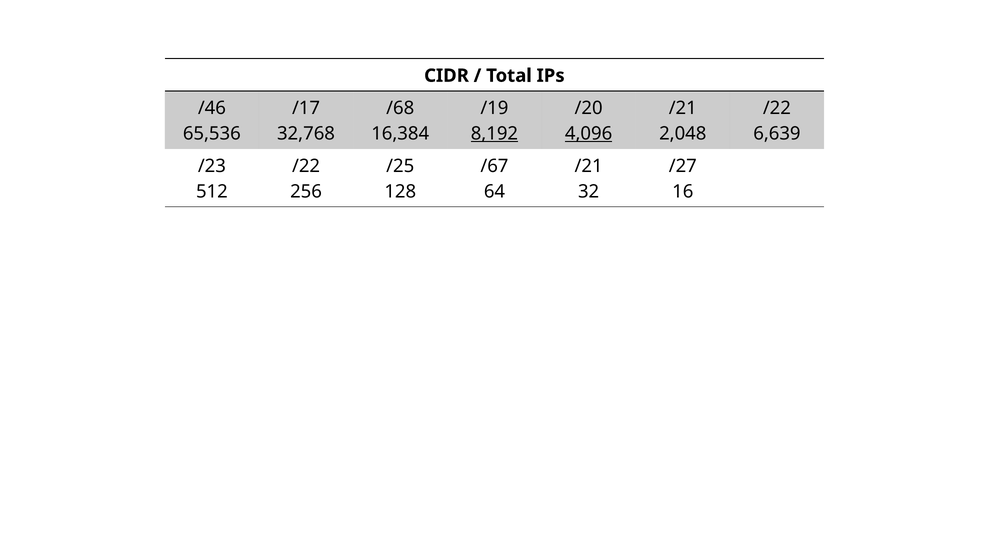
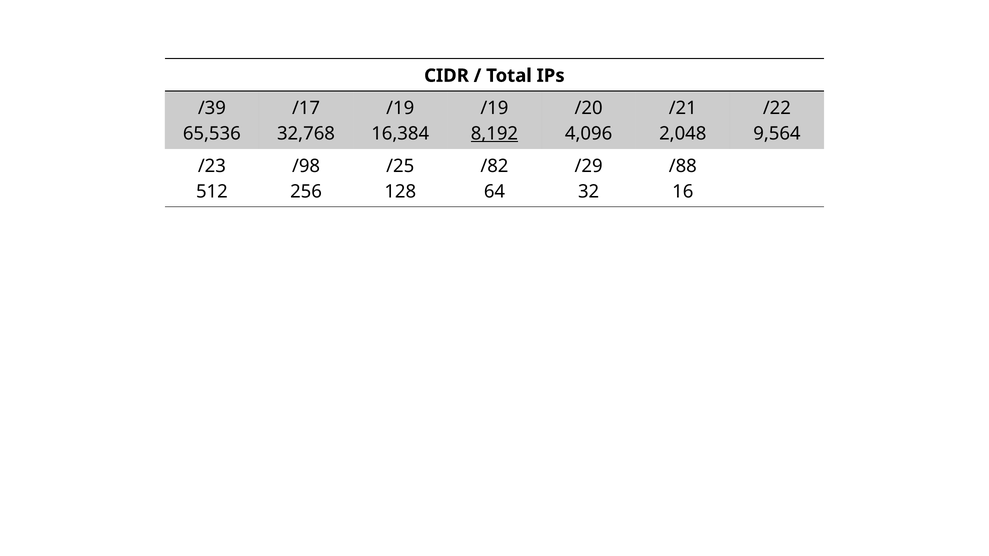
/46: /46 -> /39 (212, 108)
/68: /68 -> /19 (400, 108)
4,096 underline: present -> none (589, 134)
6,639: 6,639 -> 9,564 (777, 134)
/22: /22 -> /98 (306, 166)
/67: /67 -> /82 (494, 166)
/21: /21 -> /29 (589, 166)
/27: /27 -> /88 (683, 166)
